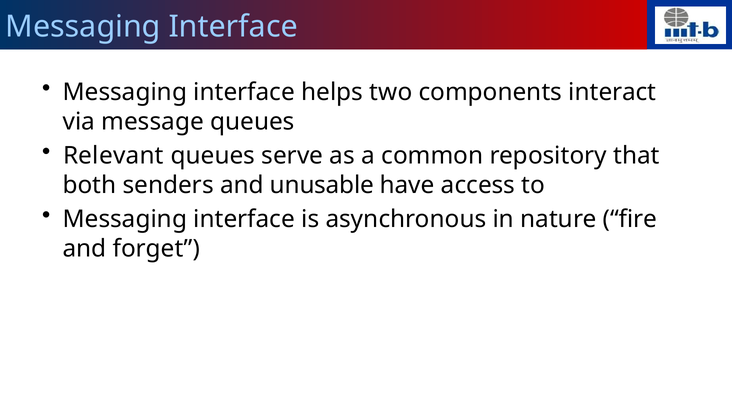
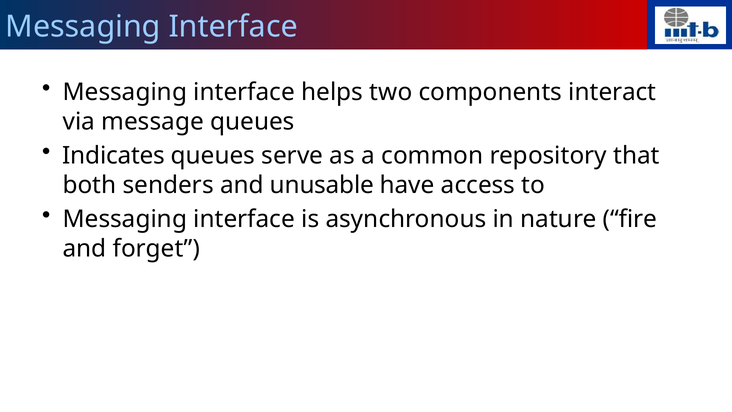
Relevant: Relevant -> Indicates (114, 156)
